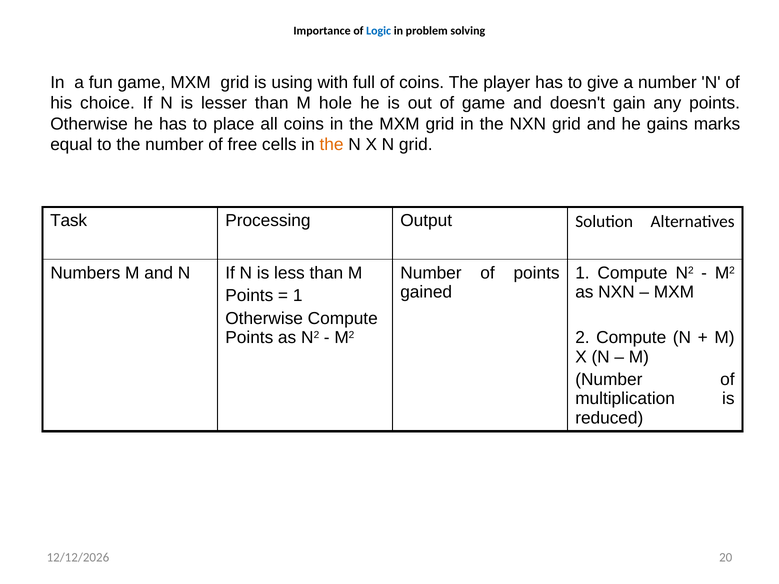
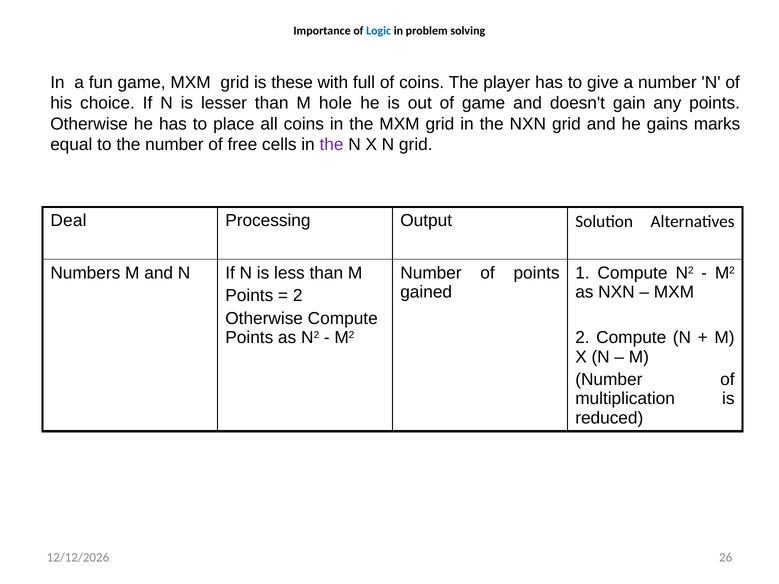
using: using -> these (292, 82)
the colour: orange -> purple (332, 145)
Task: Task -> Deal (68, 221)
1: 1 -> 2 (298, 296)
20: 20 -> 26 (726, 558)
